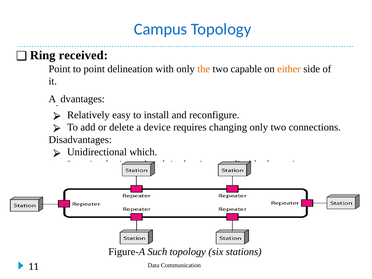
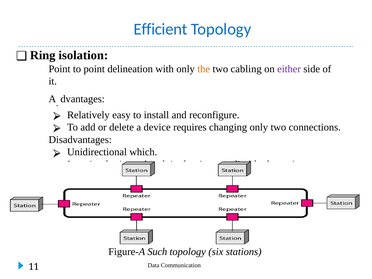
Campus: Campus -> Efficient (161, 29)
received: received -> isolation (83, 55)
capable: capable -> cabling (246, 69)
either colour: orange -> purple (289, 69)
